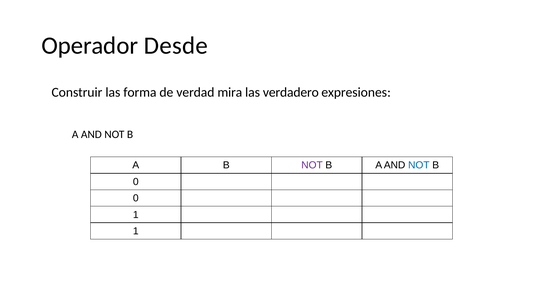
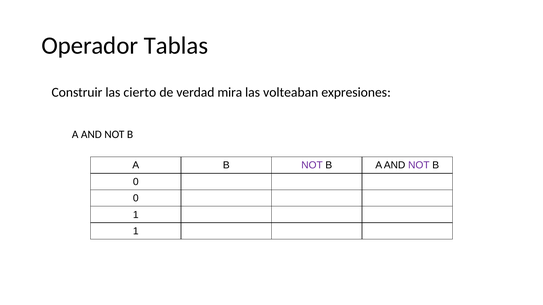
Desde: Desde -> Tablas (176, 46)
forma: forma -> cierto (140, 92)
verdadero: verdadero -> volteaban (291, 92)
NOT colour: blue -> purple (419, 165)
